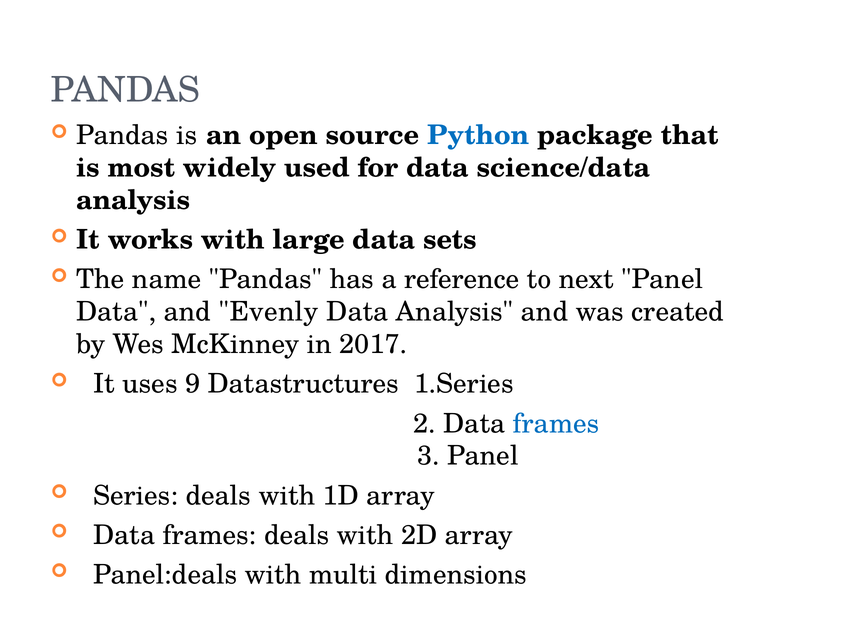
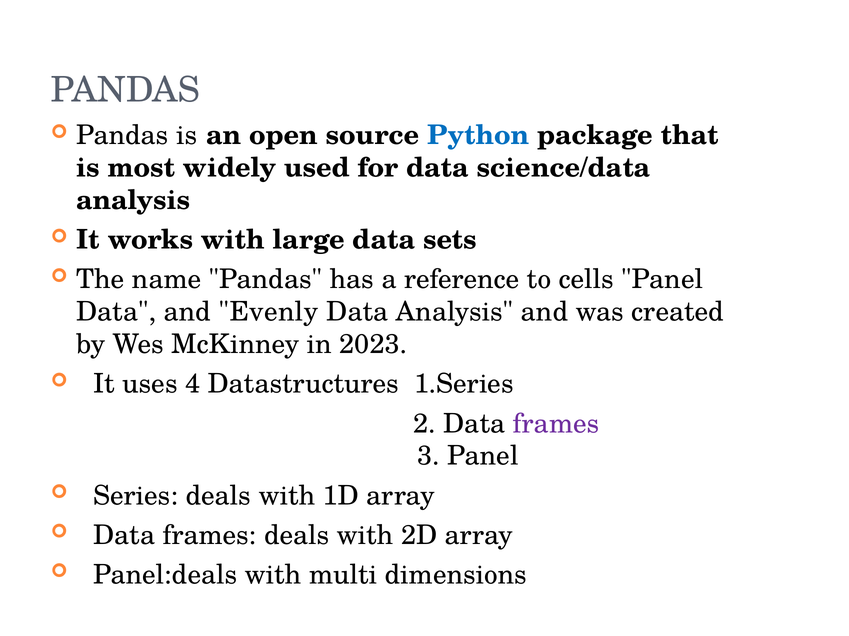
next: next -> cells (586, 280)
2017: 2017 -> 2023 (373, 345)
9: 9 -> 4 (193, 384)
frames colour: blue -> purple (556, 424)
